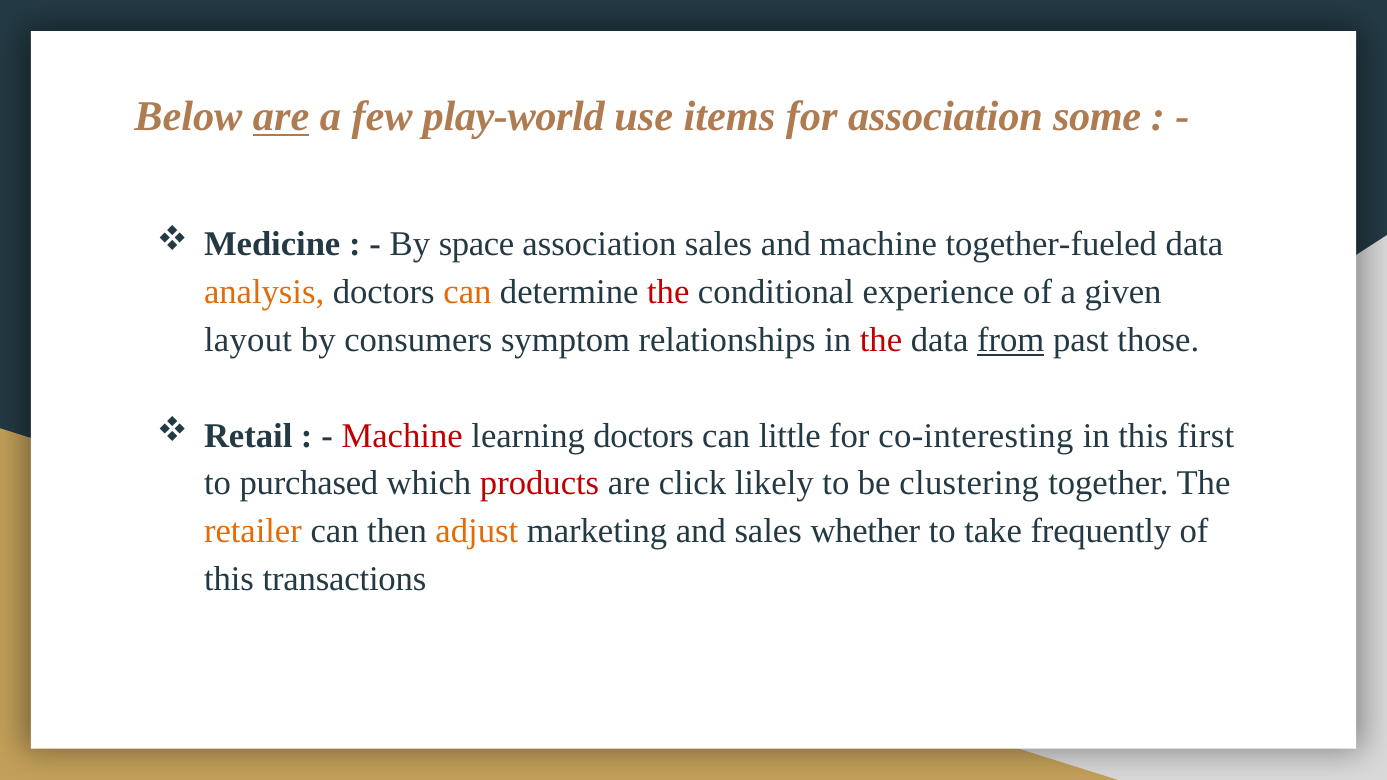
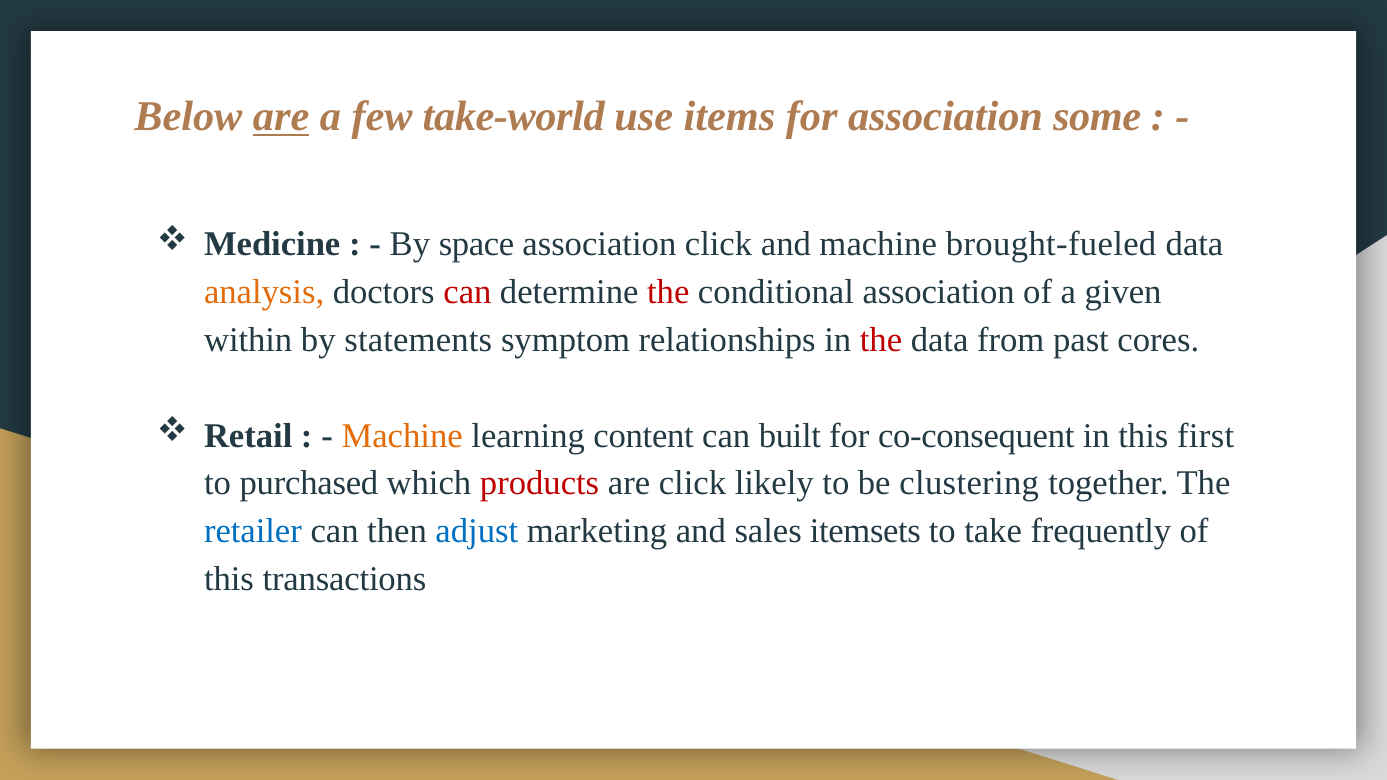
play-world: play-world -> take-world (514, 117)
association sales: sales -> click (719, 244)
together-fueled: together-fueled -> brought-fueled (1051, 244)
can colour: orange -> red (467, 292)
conditional experience: experience -> association (939, 292)
layout: layout -> within (248, 340)
consumers: consumers -> statements (418, 340)
from underline: present -> none (1011, 340)
those: those -> cores (1158, 340)
Machine colour: red -> orange (402, 436)
learning doctors: doctors -> content (644, 436)
little: little -> built (790, 436)
co-interesting: co-interesting -> co-consequent (976, 436)
retailer colour: orange -> blue (253, 531)
adjust colour: orange -> blue (477, 531)
whether: whether -> itemsets (865, 531)
